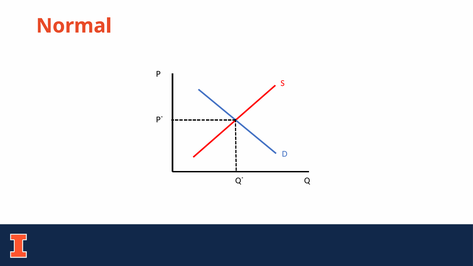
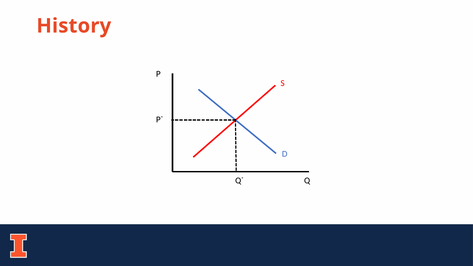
Normal: Normal -> History (74, 26)
